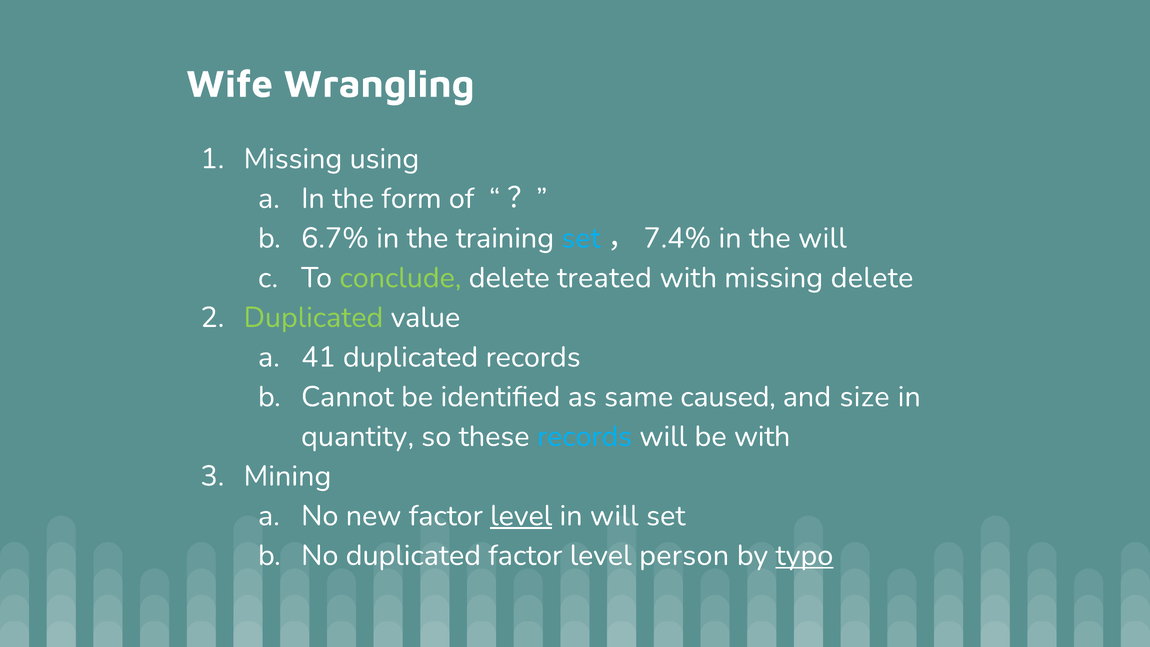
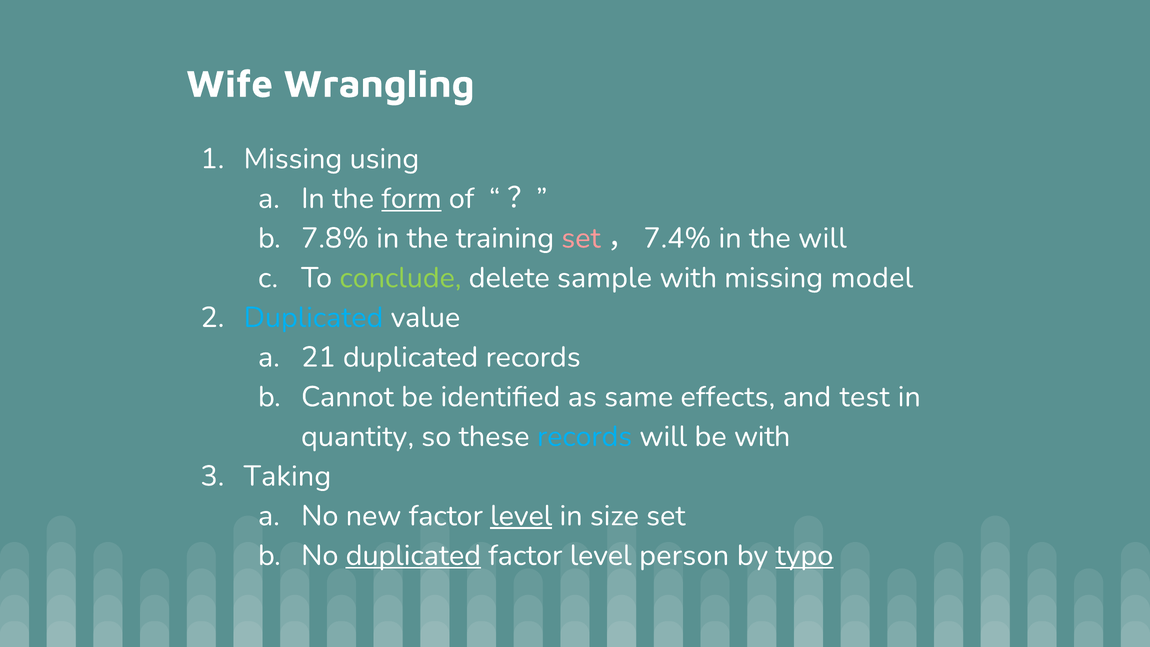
form underline: none -> present (411, 198)
6.7%: 6.7% -> 7.8% (335, 238)
set colour: light blue -> pink (581, 238)
treated: treated -> sample (605, 278)
missing delete: delete -> model (872, 278)
Duplicated colour: light green -> light blue (313, 317)
41: 41 -> 21 (318, 357)
caused: caused -> effects (728, 397)
size: size -> test (865, 397)
Mining: Mining -> Taking (287, 476)
in will: will -> size (614, 516)
duplicated underline: none -> present (413, 555)
